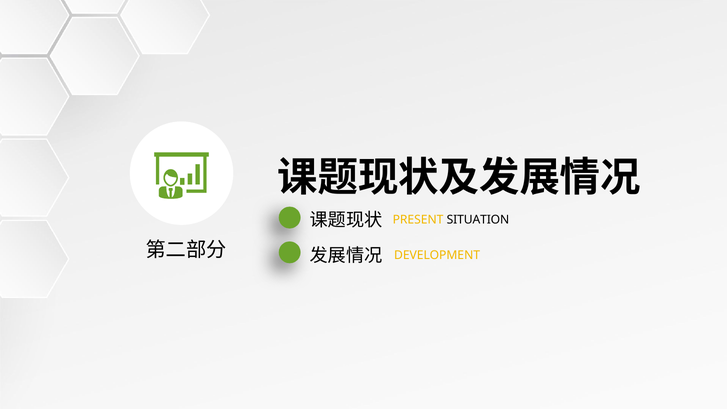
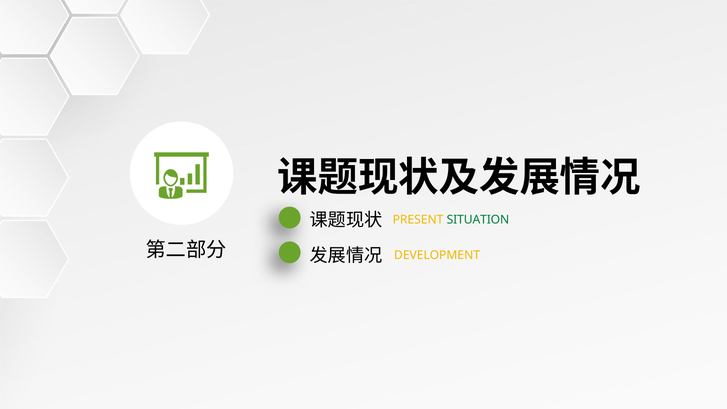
SITUATION colour: black -> green (478, 220)
